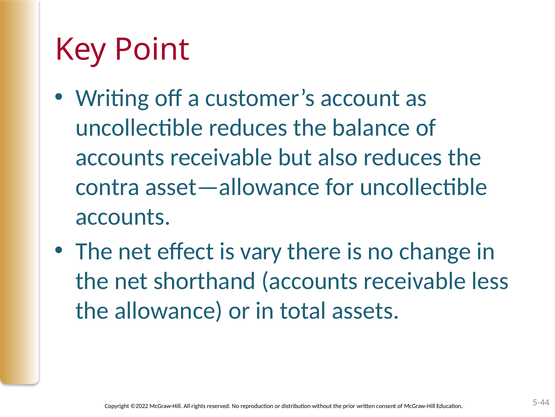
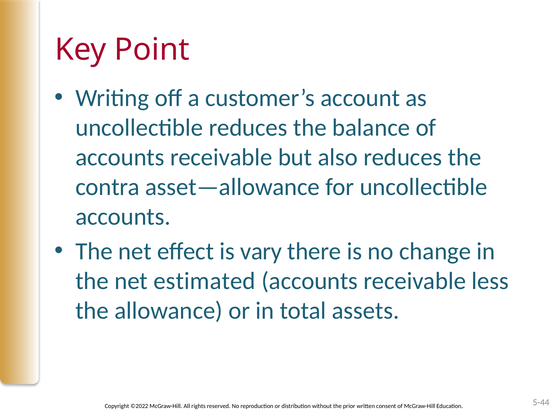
shorthand: shorthand -> estimated (205, 280)
